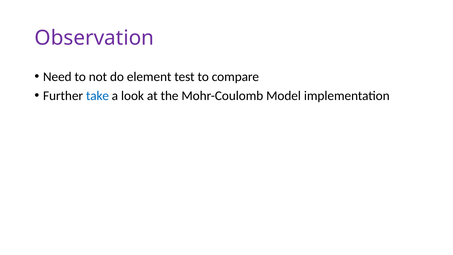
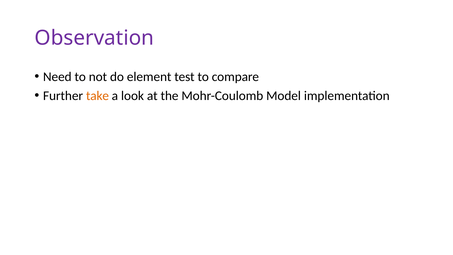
take colour: blue -> orange (98, 96)
